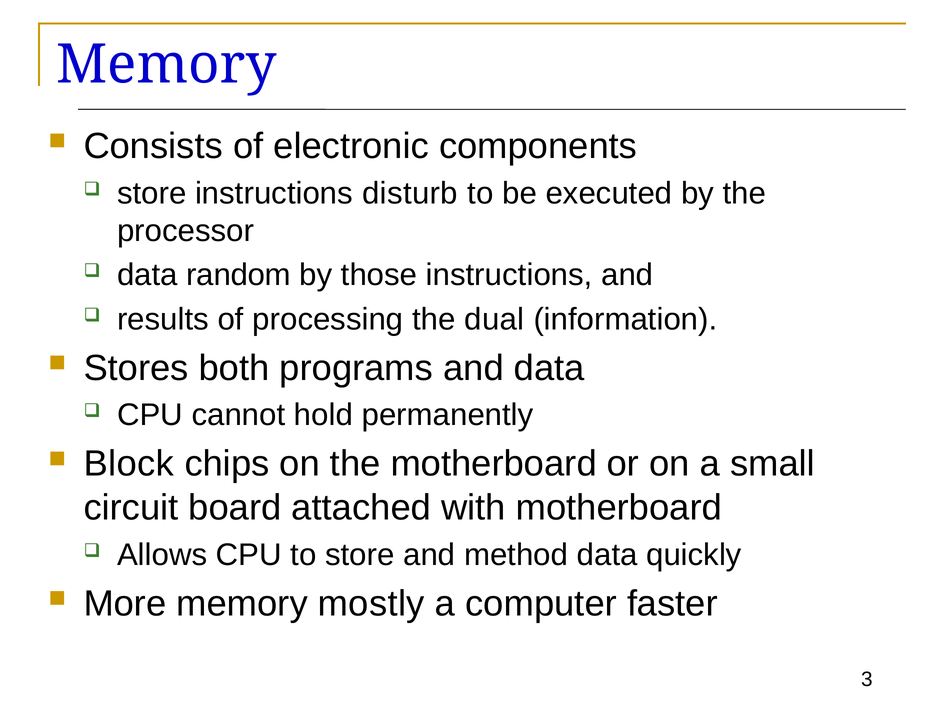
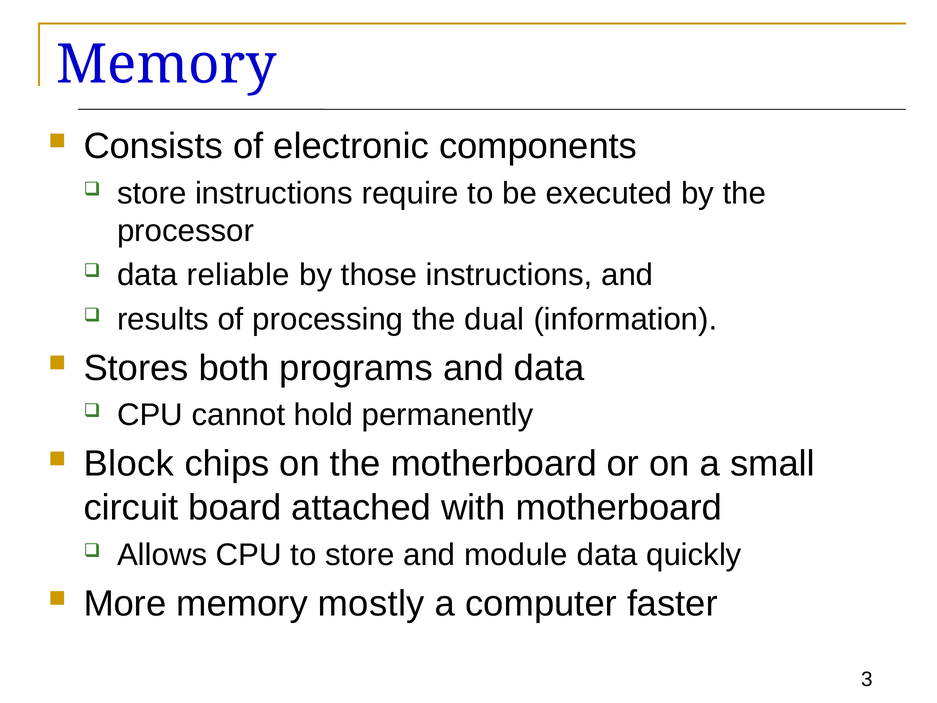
disturb: disturb -> require (410, 193)
random: random -> reliable (238, 275)
method: method -> module (516, 555)
